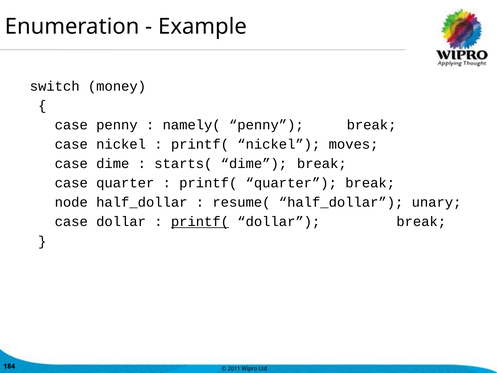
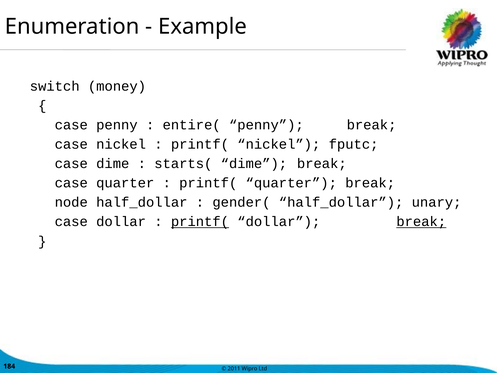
namely(: namely( -> entire( (192, 125)
moves: moves -> fputc (354, 144)
resume(: resume( -> gender( (241, 202)
break underline: none -> present (421, 222)
